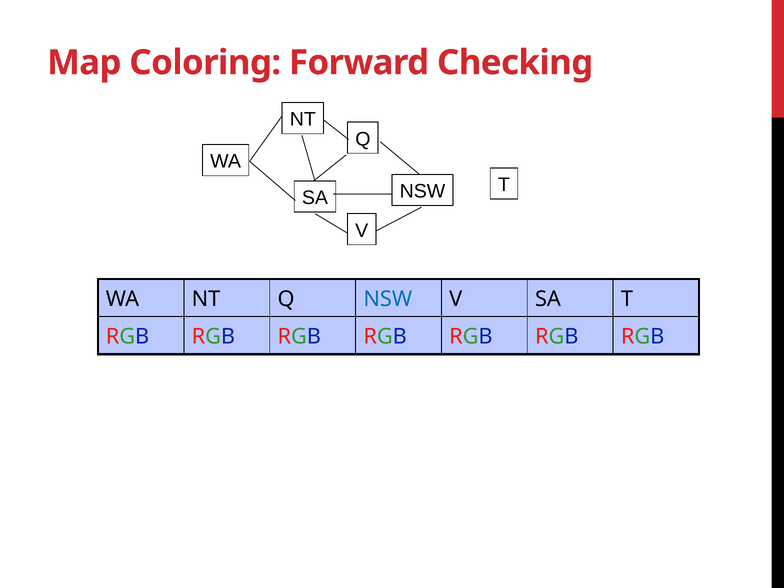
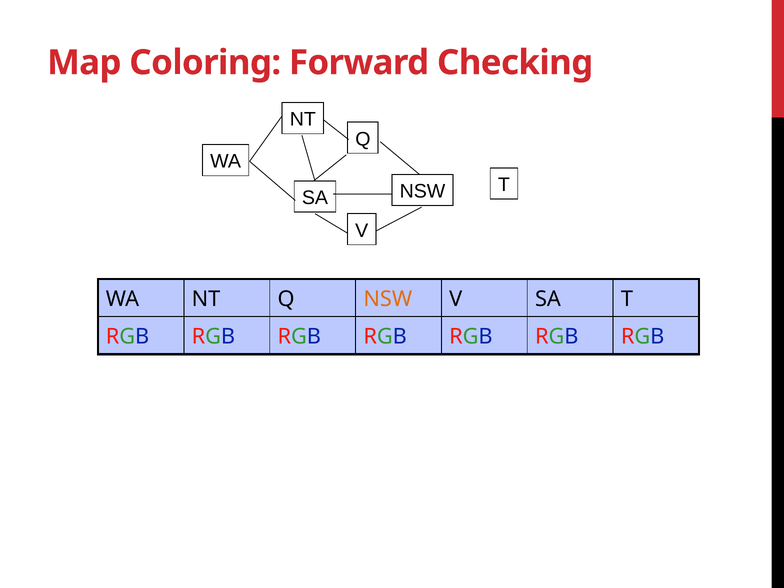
NSW colour: blue -> orange (388, 299)
